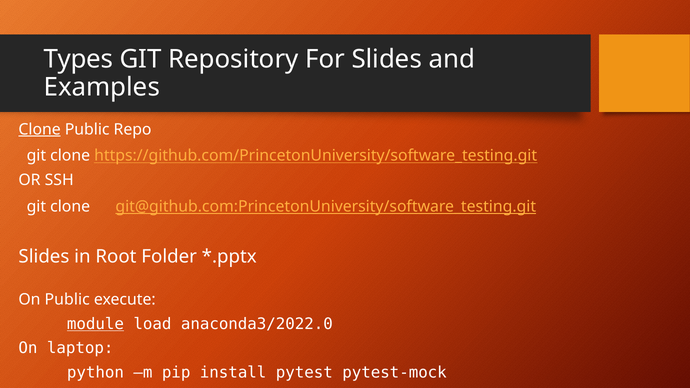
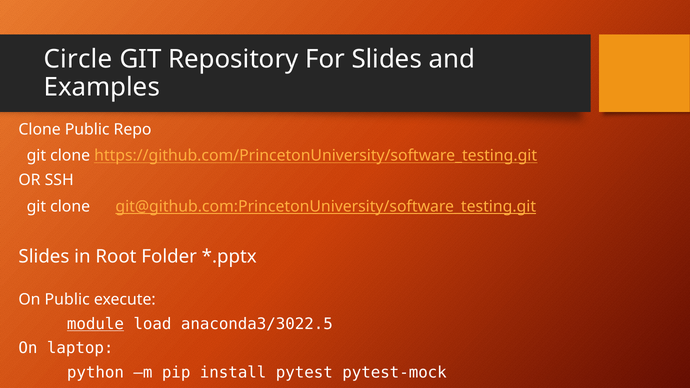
Types: Types -> Circle (78, 59)
Clone underline: present -> none (40, 129)
anaconda3/2022.0: anaconda3/2022.0 -> anaconda3/3022.5 (257, 324)
